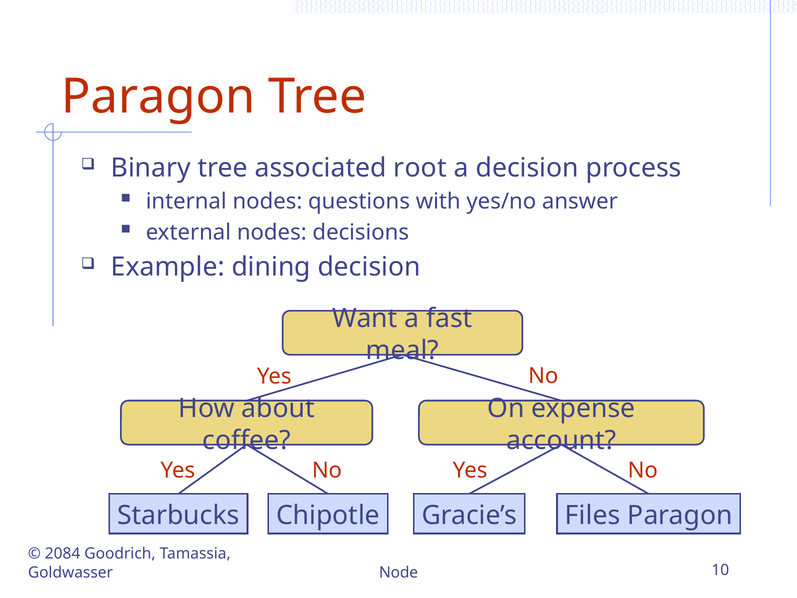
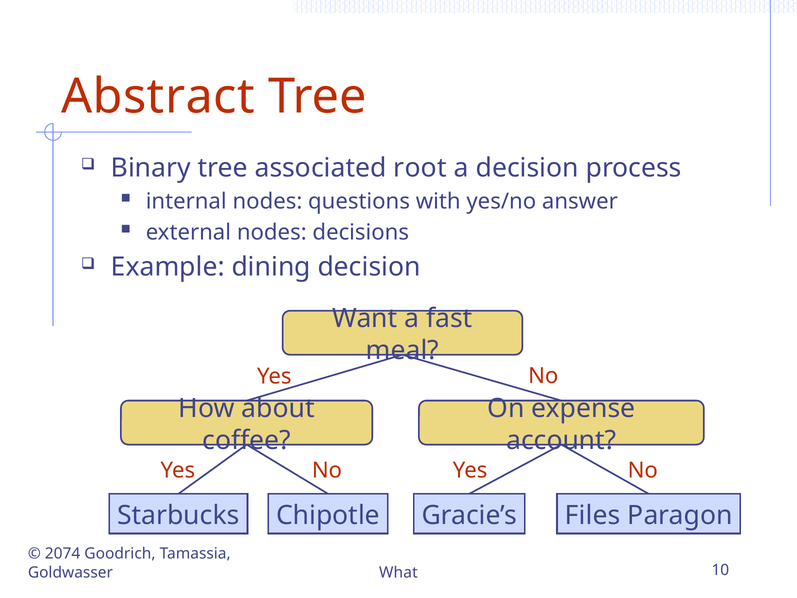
Paragon: Paragon -> Abstract (158, 96)
2084: 2084 -> 2074 (63, 554)
Node: Node -> What (398, 572)
